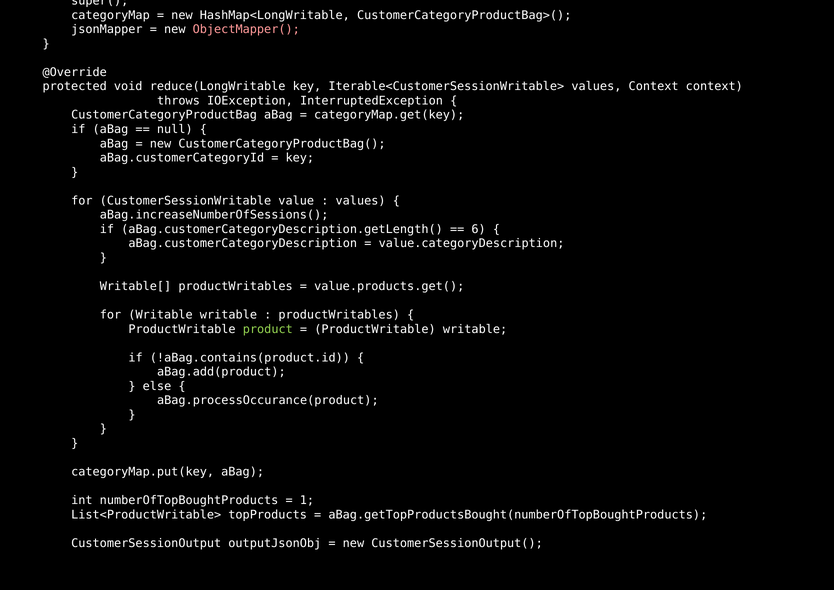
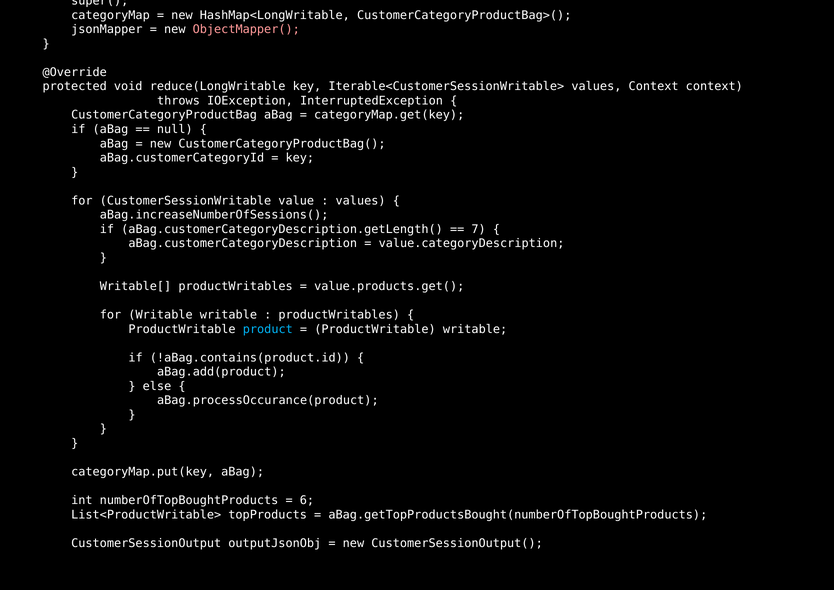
6: 6 -> 7 (479, 229)
product colour: light green -> light blue (268, 329)
1: 1 -> 6 (307, 500)
